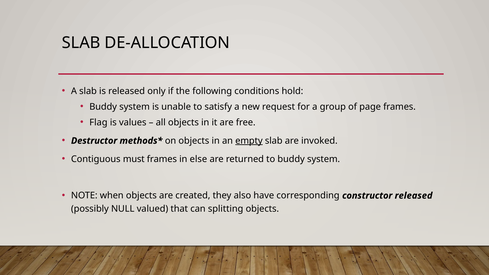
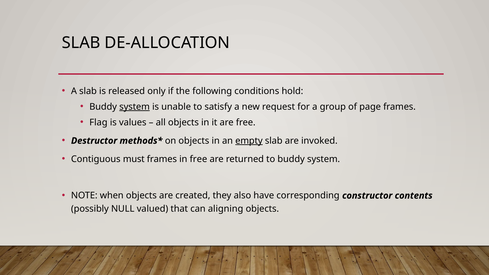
system underline: none -> present (135, 107)
in else: else -> free (198, 159)
constructor released: released -> contents (414, 196)
splitting: splitting -> aligning (226, 209)
